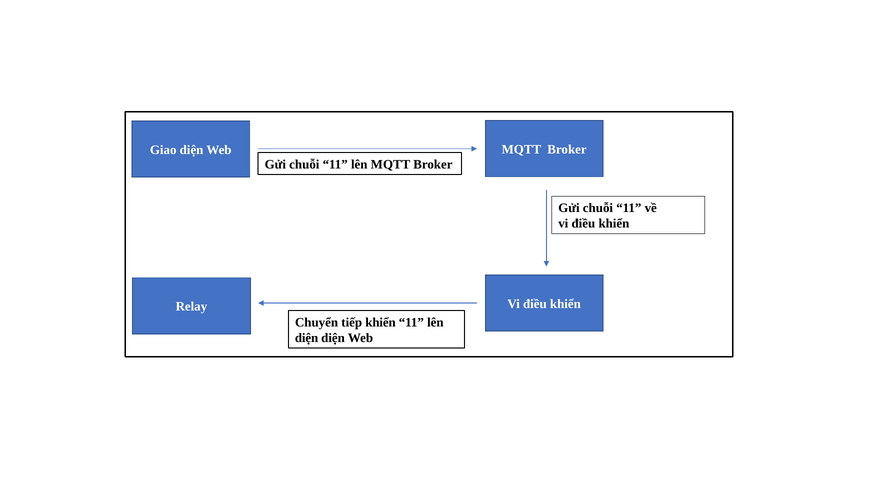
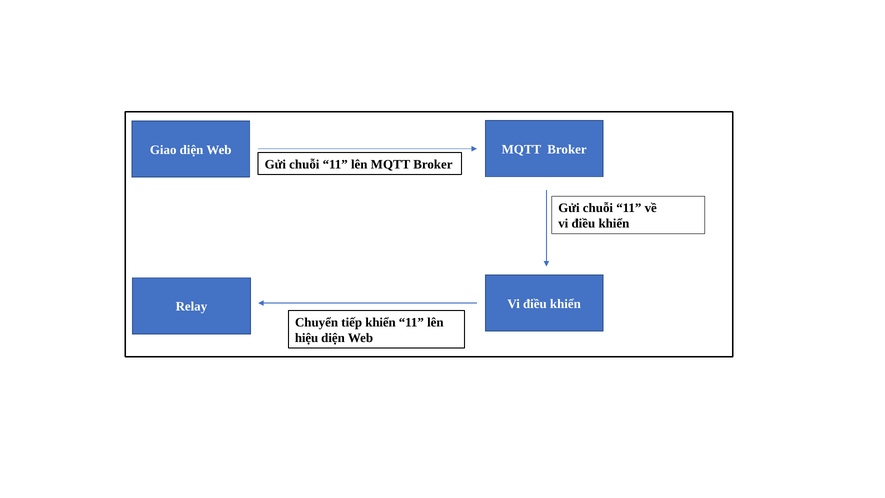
diện: diện -> hiệu (307, 338)
